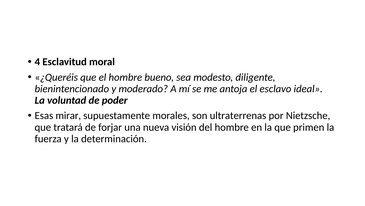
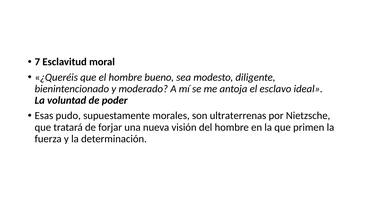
4: 4 -> 7 (37, 62)
mirar: mirar -> pudo (68, 115)
